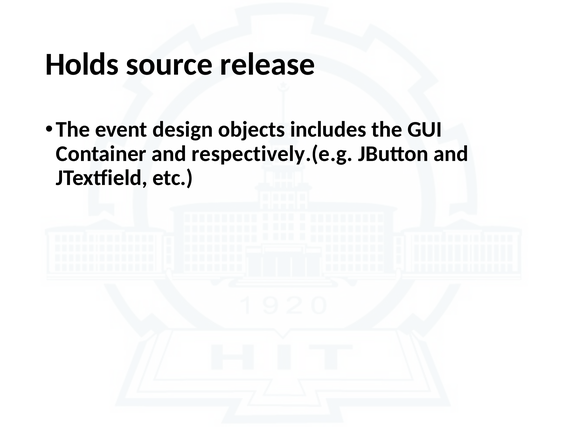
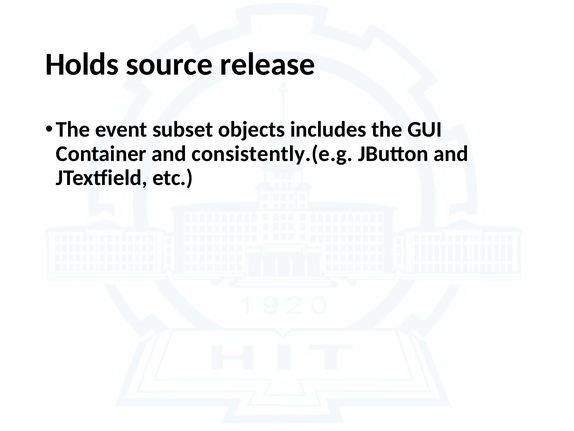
design: design -> subset (183, 129)
respectively.(e.g: respectively.(e.g -> consistently.(e.g (272, 154)
